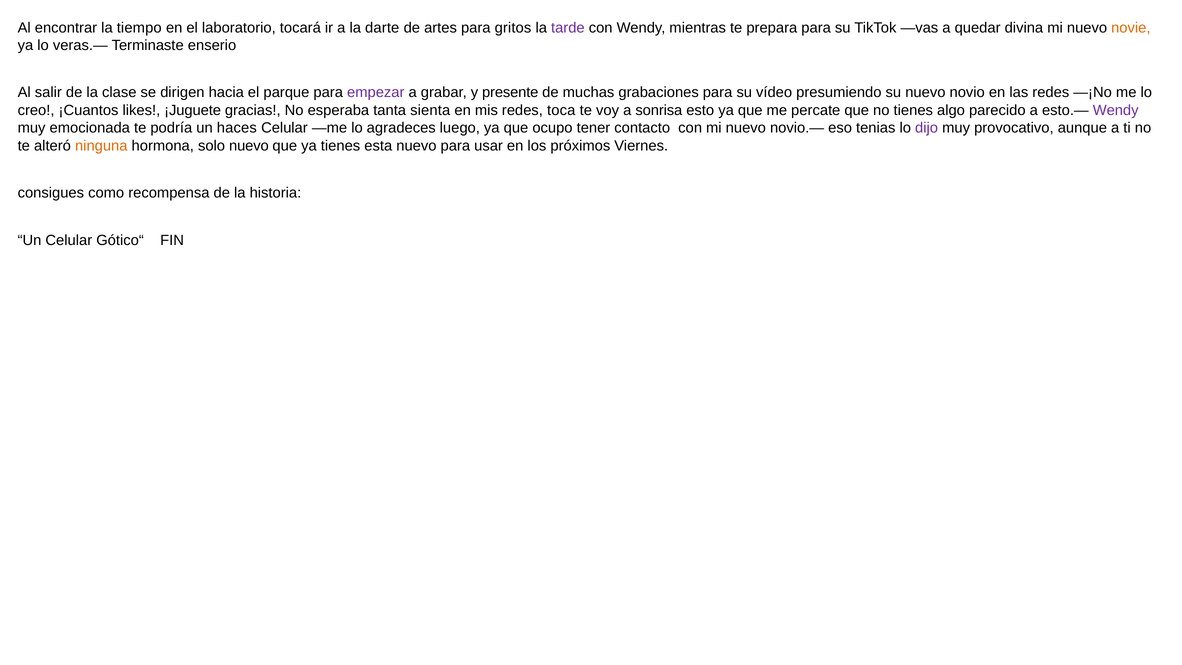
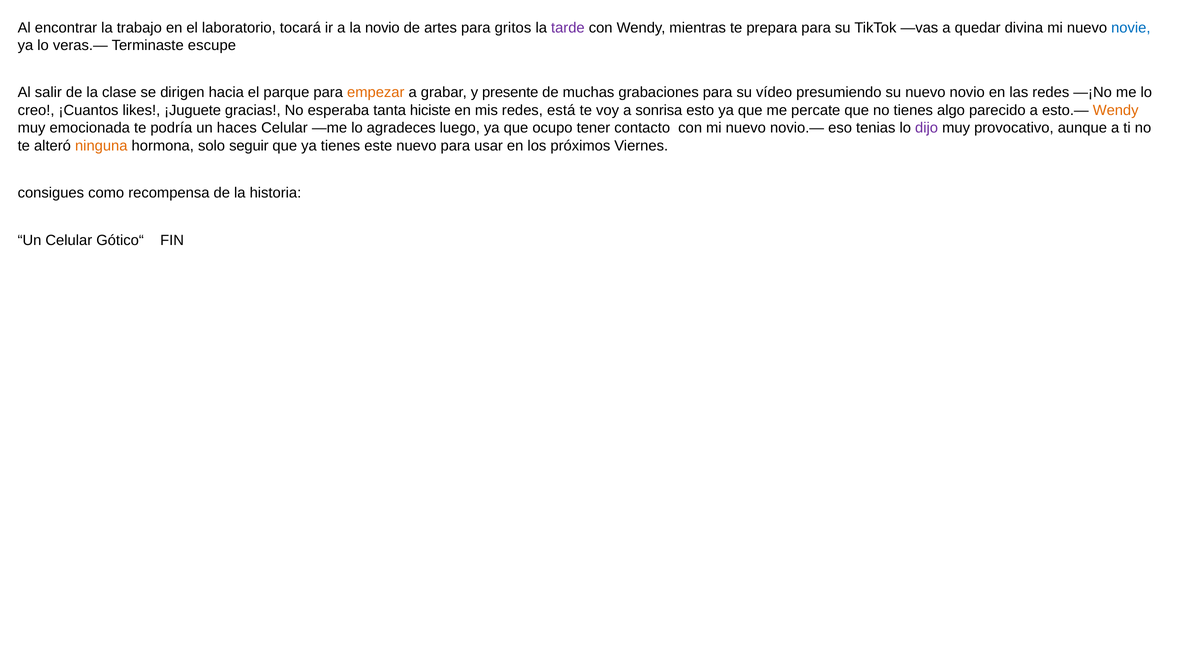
tiempo: tiempo -> trabajo (139, 28)
la darte: darte -> novio (382, 28)
novie colour: orange -> blue (1131, 28)
enserio: enserio -> escupe (212, 45)
empezar colour: purple -> orange (376, 93)
sienta: sienta -> hiciste (430, 110)
toca: toca -> está (561, 110)
Wendy colour: purple -> orange (1116, 110)
solo nuevo: nuevo -> seguir (249, 146)
esta: esta -> este (378, 146)
